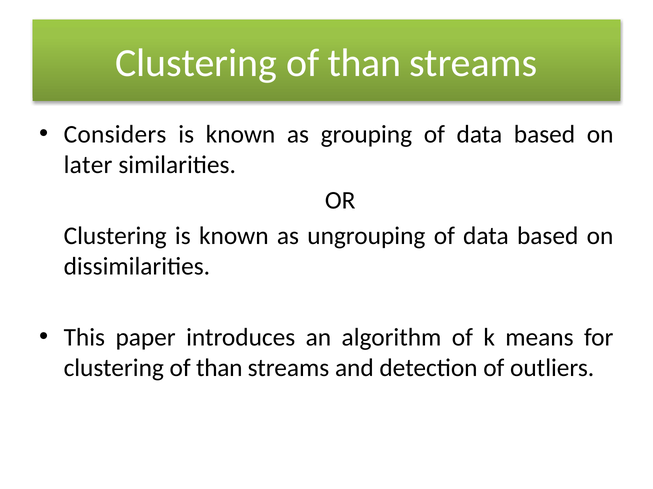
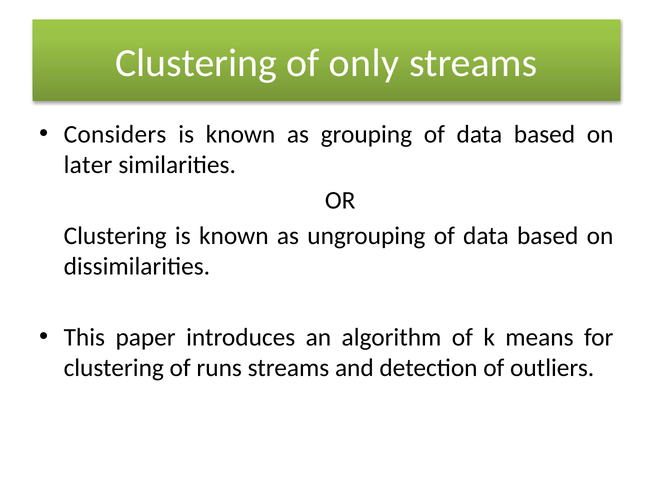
than: than -> only (364, 63)
than: than -> runs (219, 368)
